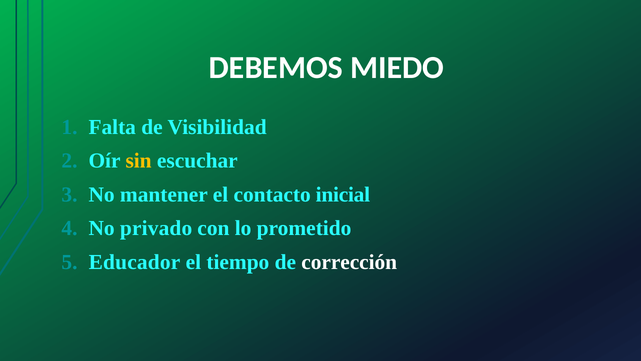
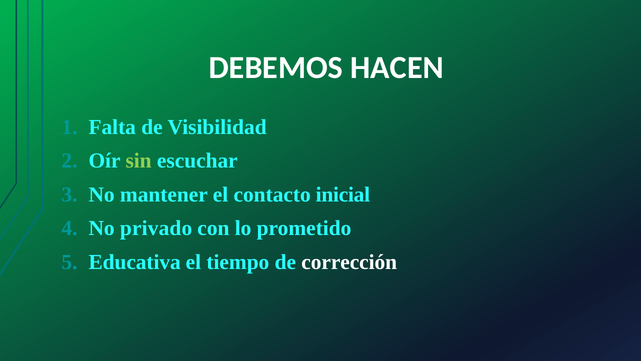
MIEDO: MIEDO -> HACEN (397, 67)
sin colour: yellow -> light green (139, 161)
Educador: Educador -> Educativa (135, 262)
